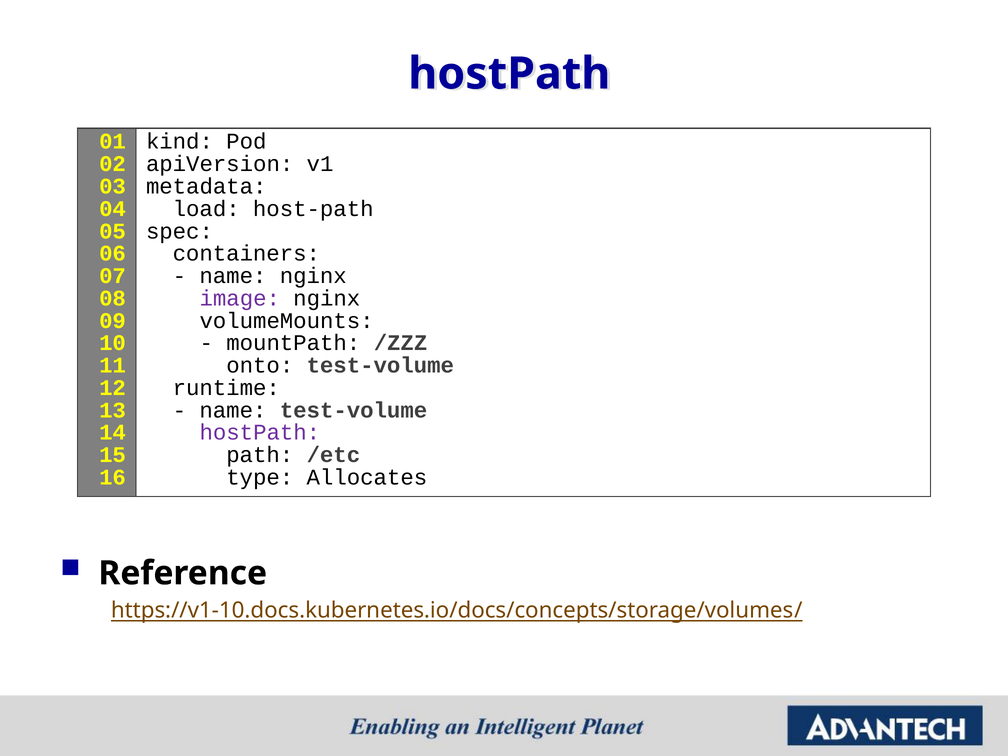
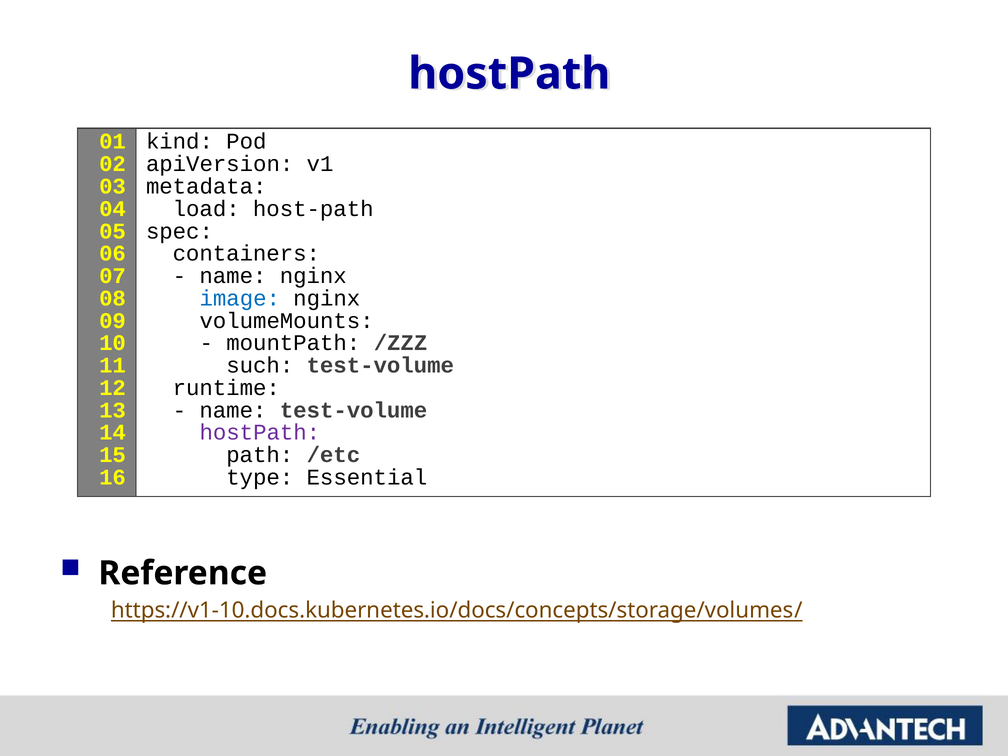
image colour: purple -> blue (240, 298)
onto: onto -> such (260, 365)
Allocates: Allocates -> Essential (367, 477)
